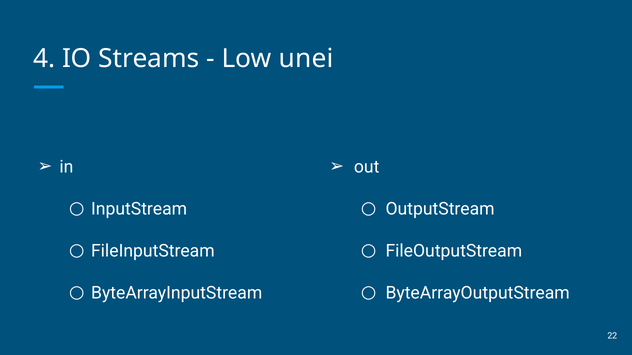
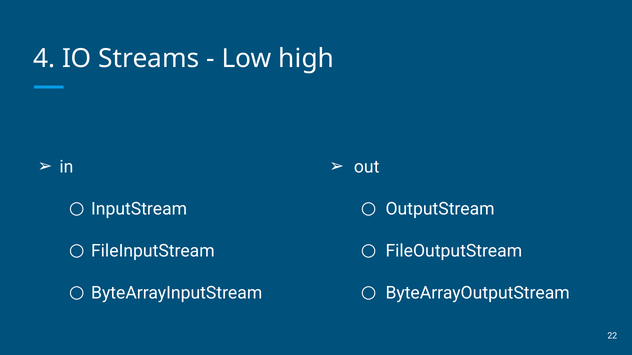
unei: unei -> high (306, 59)
